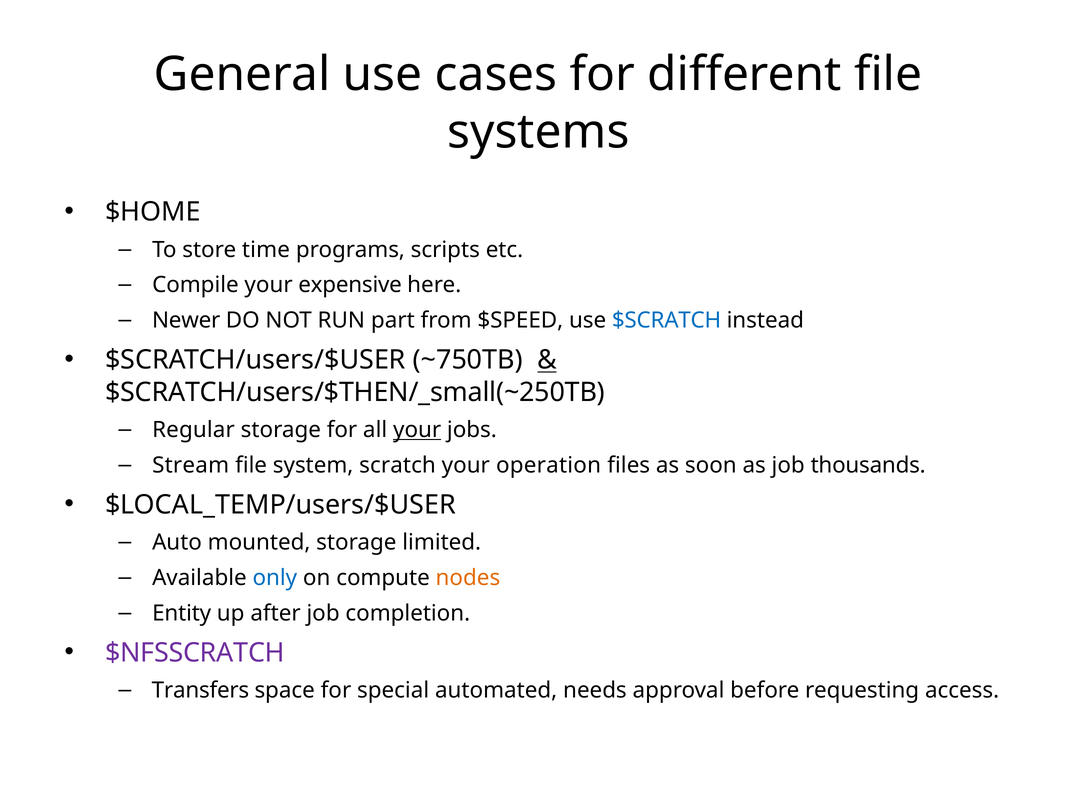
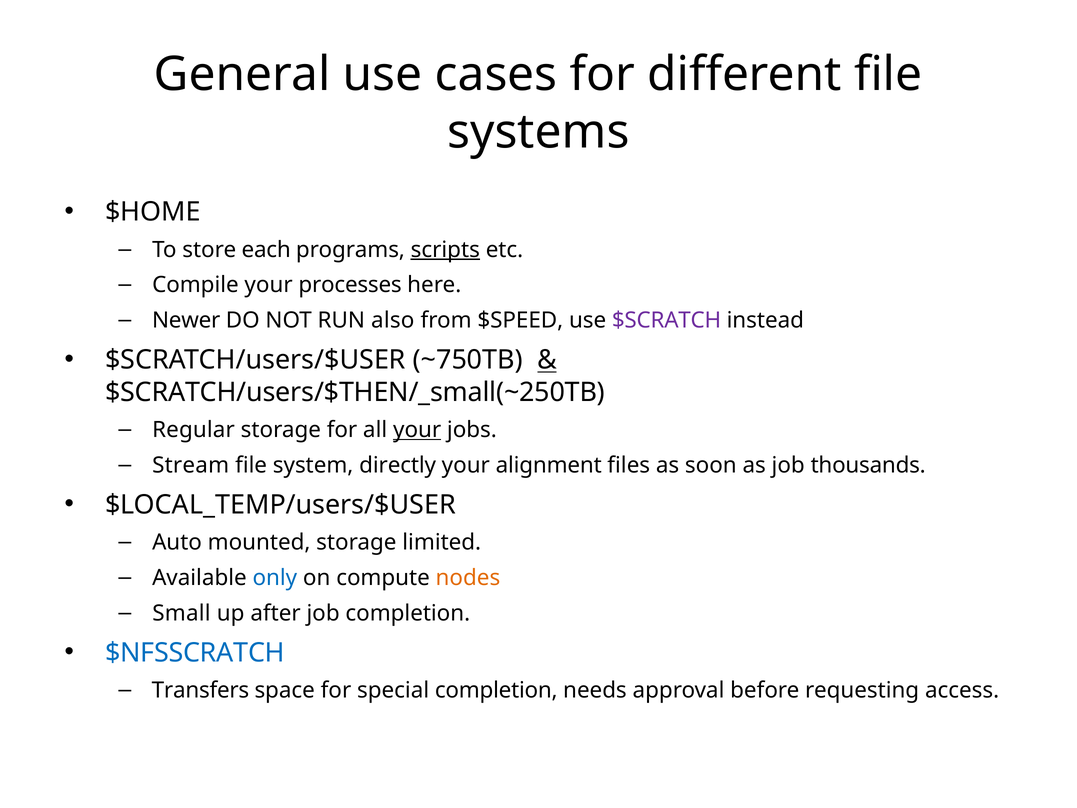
time: time -> each (266, 250)
scripts underline: none -> present (445, 250)
expensive: expensive -> processes (350, 285)
part: part -> also (393, 320)
$SCRATCH colour: blue -> purple (667, 320)
scratch: scratch -> directly (398, 465)
operation: operation -> alignment (549, 465)
Entity: Entity -> Small (181, 613)
$NFSSCRATCH colour: purple -> blue (195, 652)
special automated: automated -> completion (496, 690)
